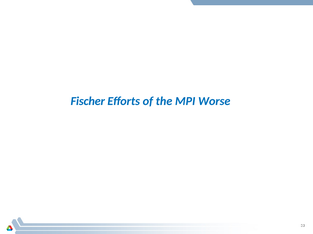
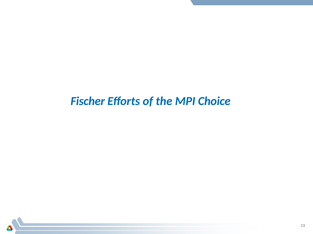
Worse: Worse -> Choice (214, 102)
